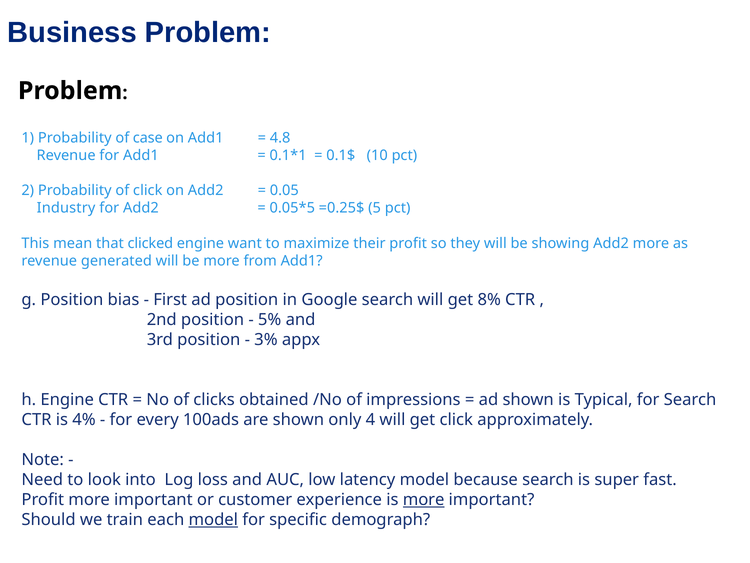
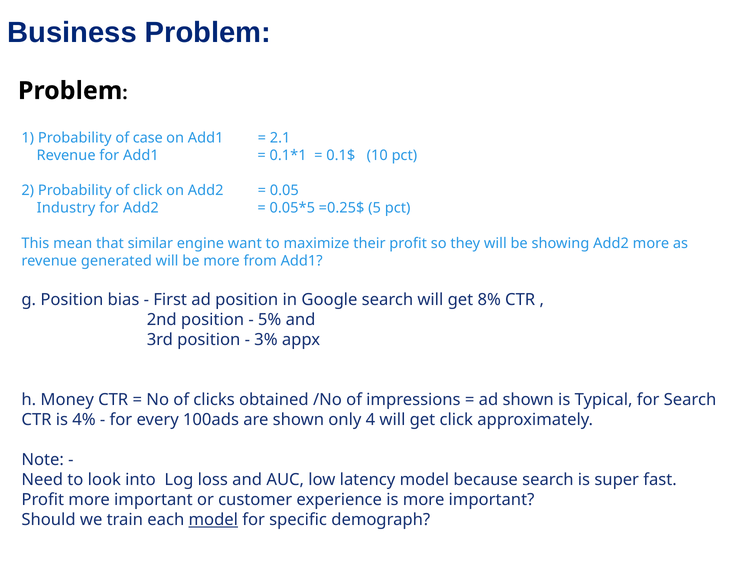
4.8: 4.8 -> 2.1 (280, 138)
clicked: clicked -> similar (150, 243)
h Engine: Engine -> Money (67, 399)
more underline: present -> none (424, 499)
